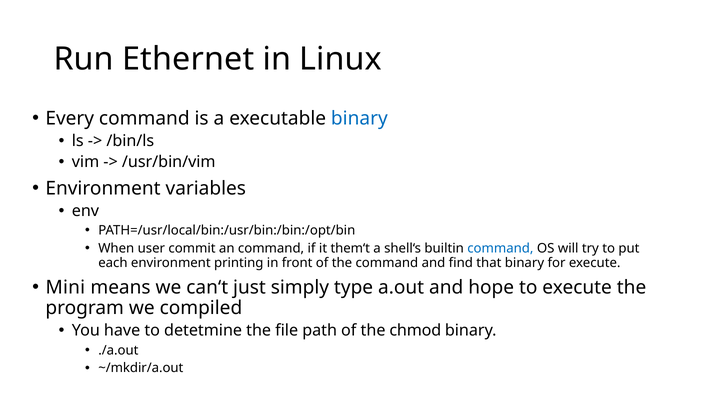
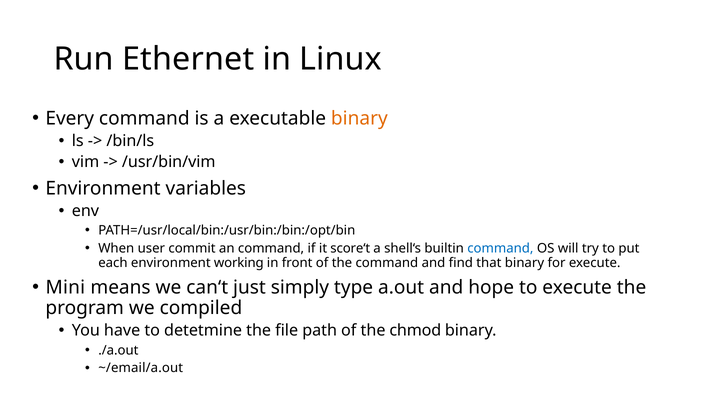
binary colour: blue -> orange (359, 118)
them‘t: them‘t -> score‘t (350, 248)
printing: printing -> working (239, 263)
~/mkdir/a.out: ~/mkdir/a.out -> ~/email/a.out (141, 368)
